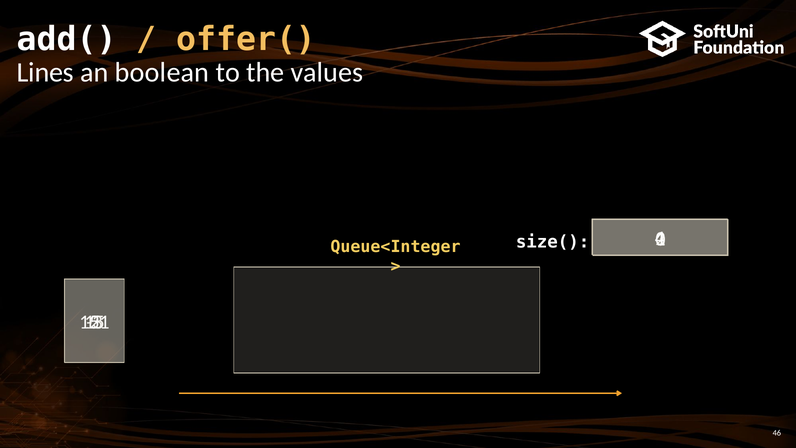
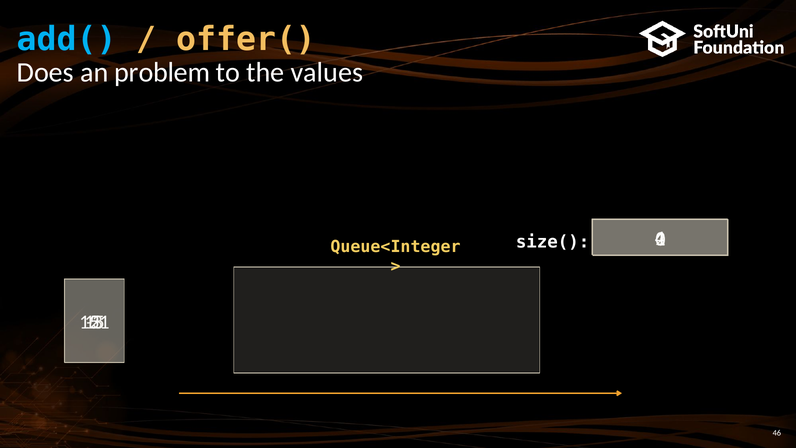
add( colour: white -> light blue (67, 39)
Lines: Lines -> Does (45, 72)
boolean: boolean -> problem (162, 72)
